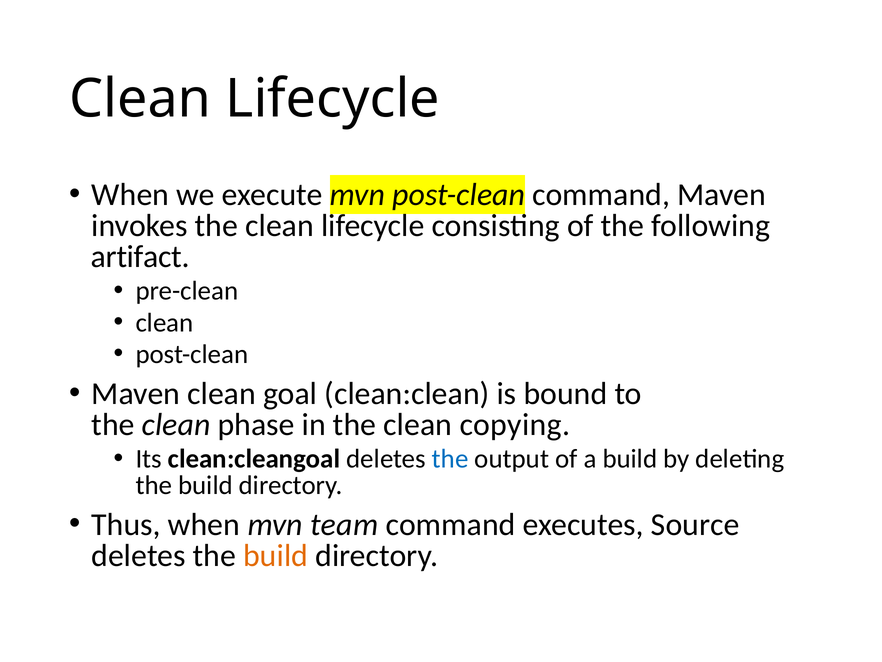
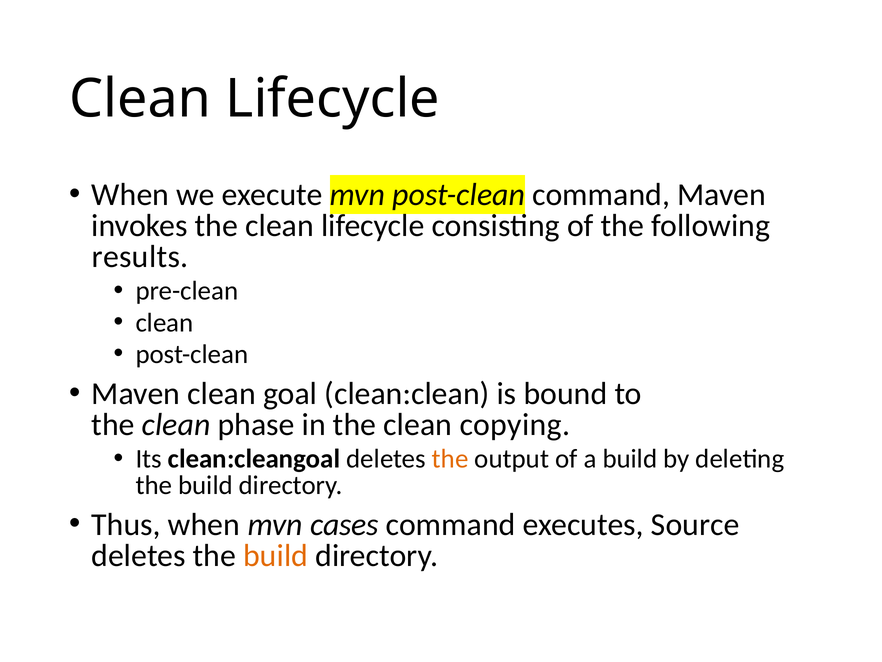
artifact: artifact -> results (140, 257)
the colour: blue -> orange (450, 459)
team: team -> cases (344, 524)
